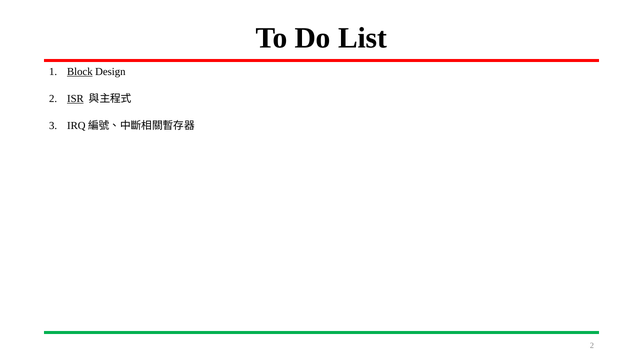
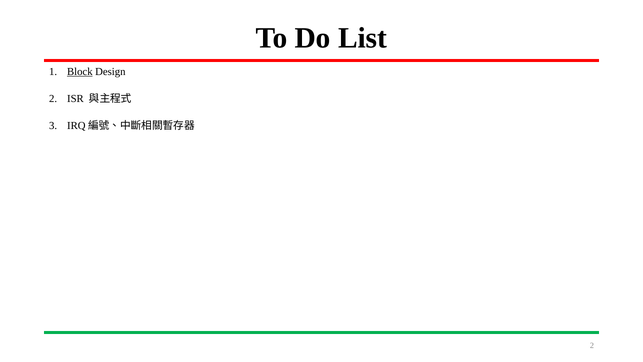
ISR underline: present -> none (75, 99)
